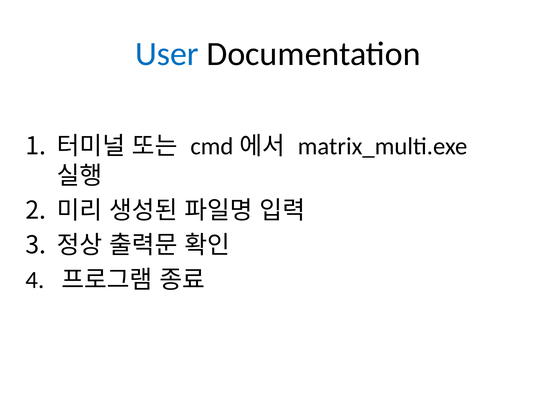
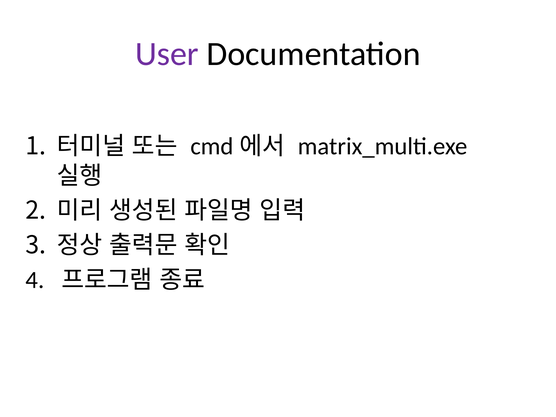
User colour: blue -> purple (167, 54)
